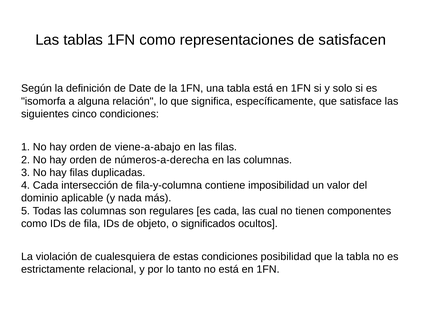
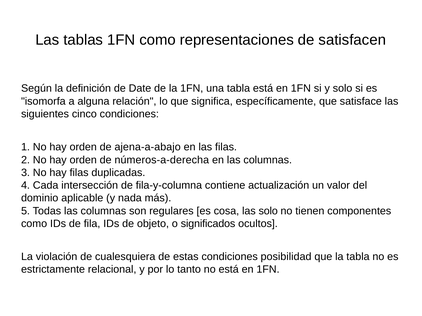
viene-a-abajo: viene-a-abajo -> ajena-a-abajo (148, 147)
imposibilidad: imposibilidad -> actualización (279, 186)
es cada: cada -> cosa (226, 211)
las cual: cual -> solo (268, 211)
